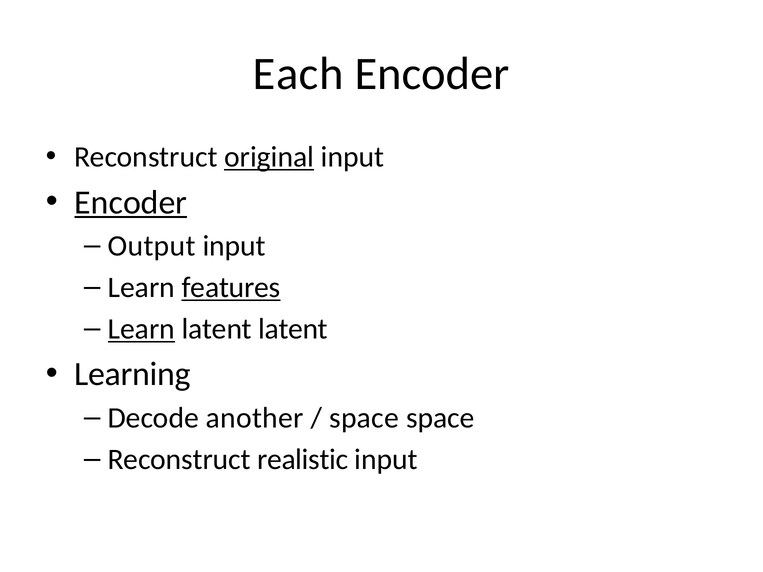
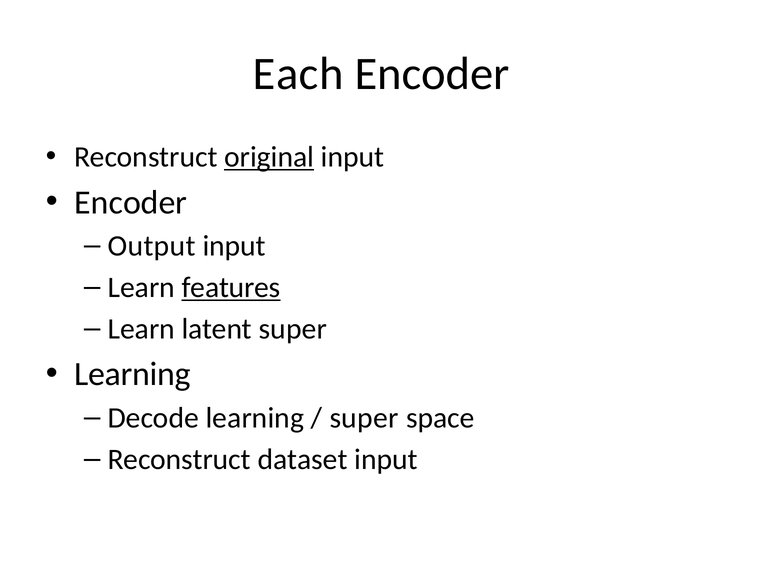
Encoder underline: present -> none (131, 202)
Learn underline: present -> none (141, 329)
latent latent: latent -> super (293, 329)
Decode another: another -> learning (255, 418)
space: space -> super (364, 418)
realistic: realistic -> dataset (303, 460)
